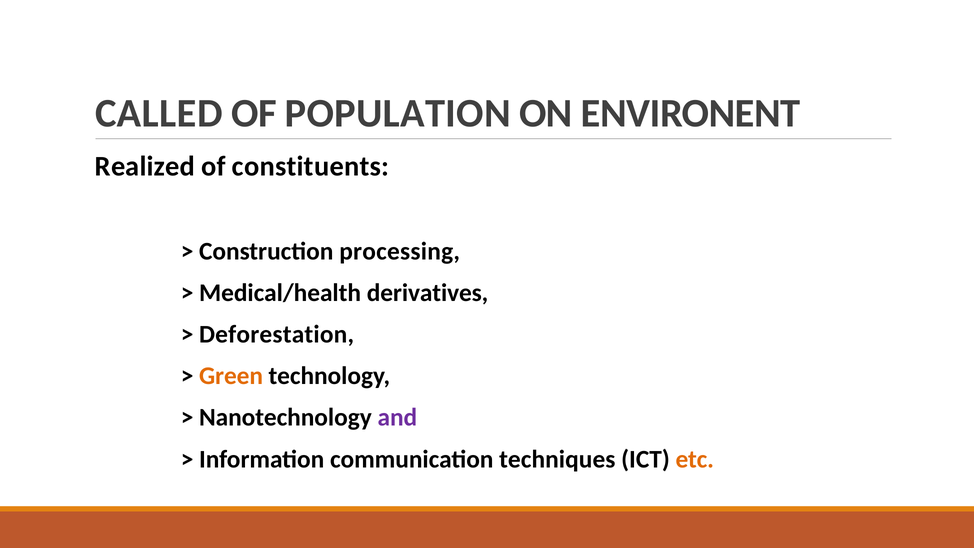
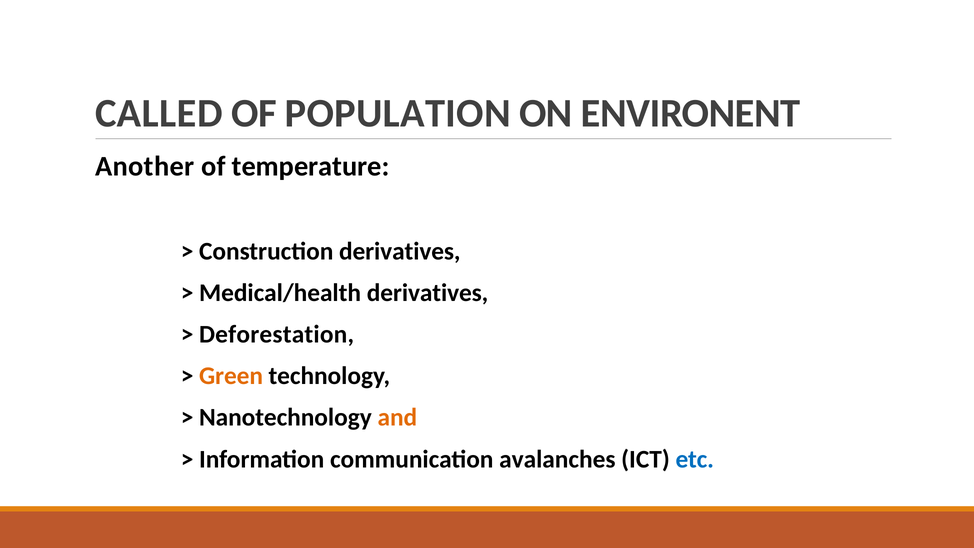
Realized: Realized -> Another (145, 166)
constituents: constituents -> temperature (311, 166)
Construction processing: processing -> derivatives (400, 251)
and colour: purple -> orange (397, 417)
techniques: techniques -> avalanches (557, 459)
etc colour: orange -> blue (695, 459)
